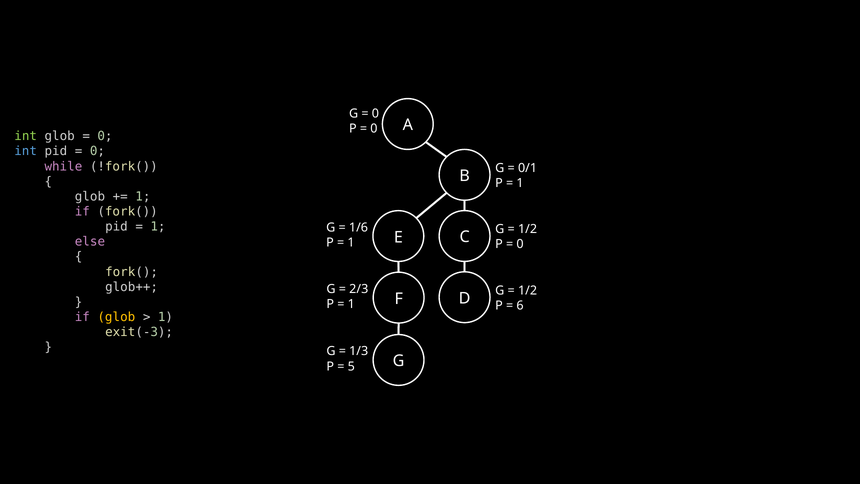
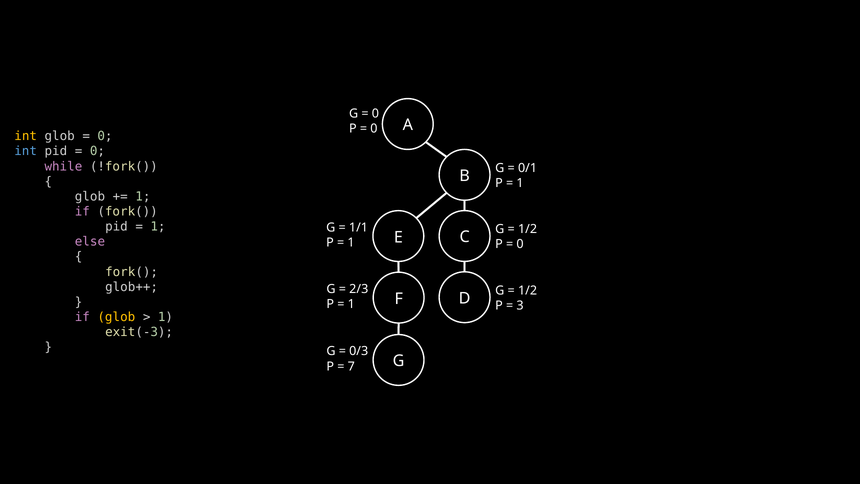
int colour: light green -> yellow (26, 136)
1/6: 1/6 -> 1/1 (358, 227)
6: 6 -> 3 (520, 305)
1/3: 1/3 -> 0/3 (359, 351)
5: 5 -> 7 (351, 366)
